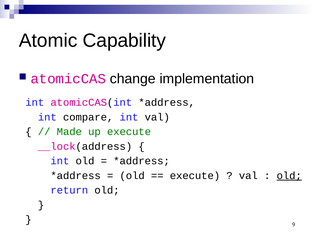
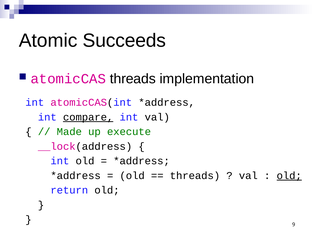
Capability: Capability -> Succeeds (124, 41)
atomicCAS change: change -> threads (133, 79)
compare underline: none -> present (88, 117)
execute: execute -> threads (195, 176)
